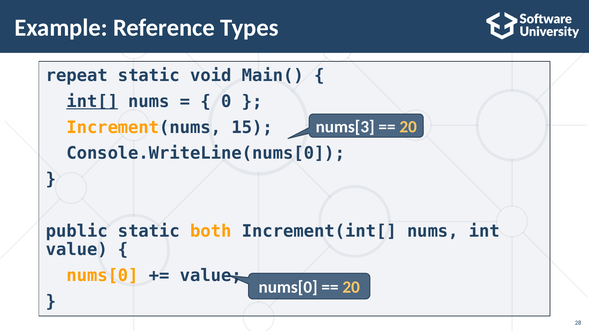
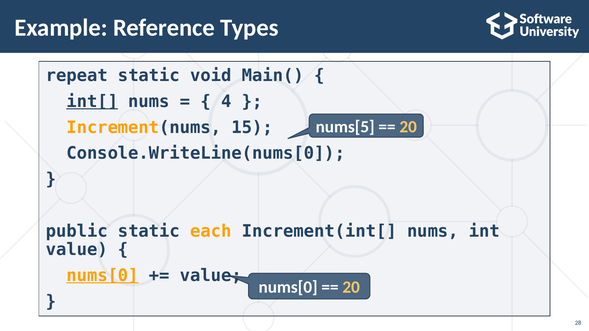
0: 0 -> 4 (226, 102)
nums[3: nums[3 -> nums[5 (345, 127)
both: both -> each (211, 231)
nums[0 underline: none -> present (103, 276)
